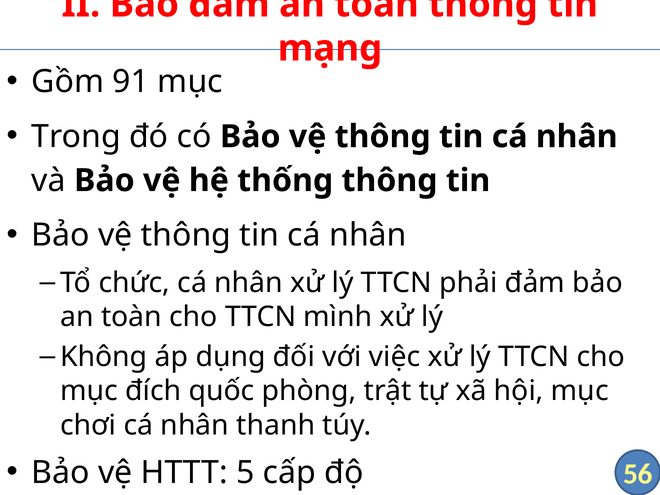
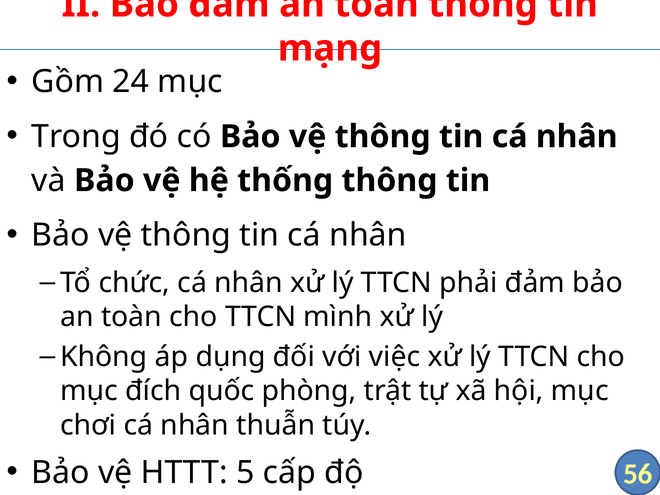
91: 91 -> 24 (131, 82)
thanh: thanh -> thuẫn (276, 425)
